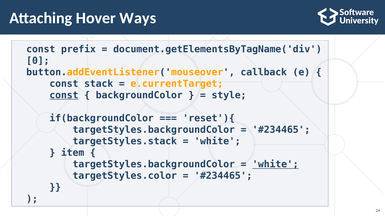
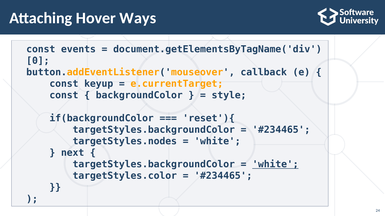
prefix: prefix -> events (78, 49)
stack: stack -> keyup (99, 84)
const underline: present -> none (64, 95)
targetStyles.stack: targetStyles.stack -> targetStyles.nodes (125, 142)
item: item -> next (73, 153)
